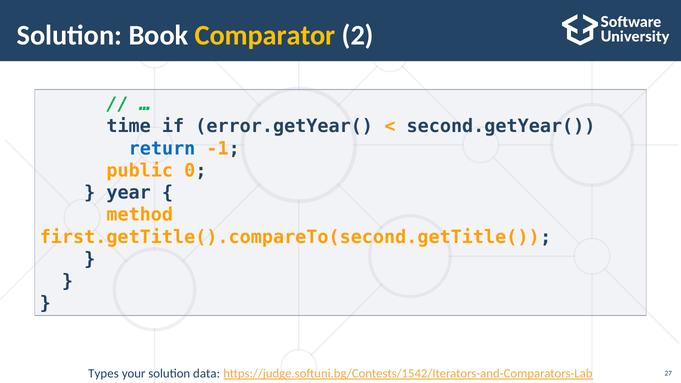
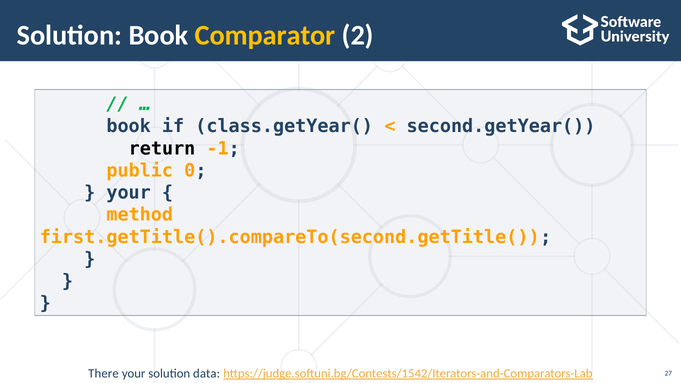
time: time -> book (129, 126)
error.getYear(: error.getYear( -> class.getYear( (284, 126)
return colour: blue -> black (162, 149)
year: year -> your (129, 193)
Types: Types -> There (103, 373)
